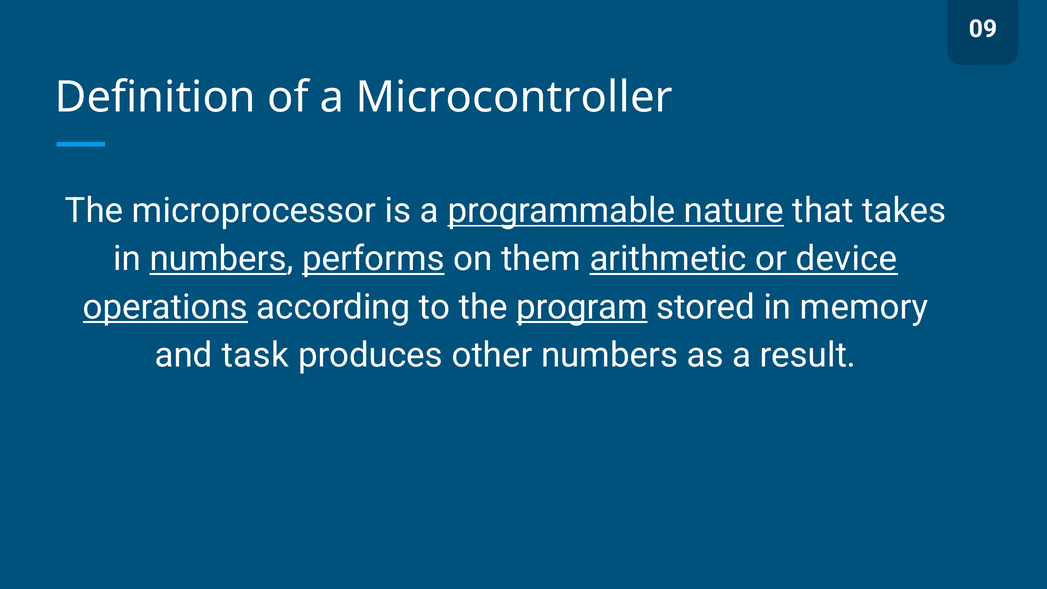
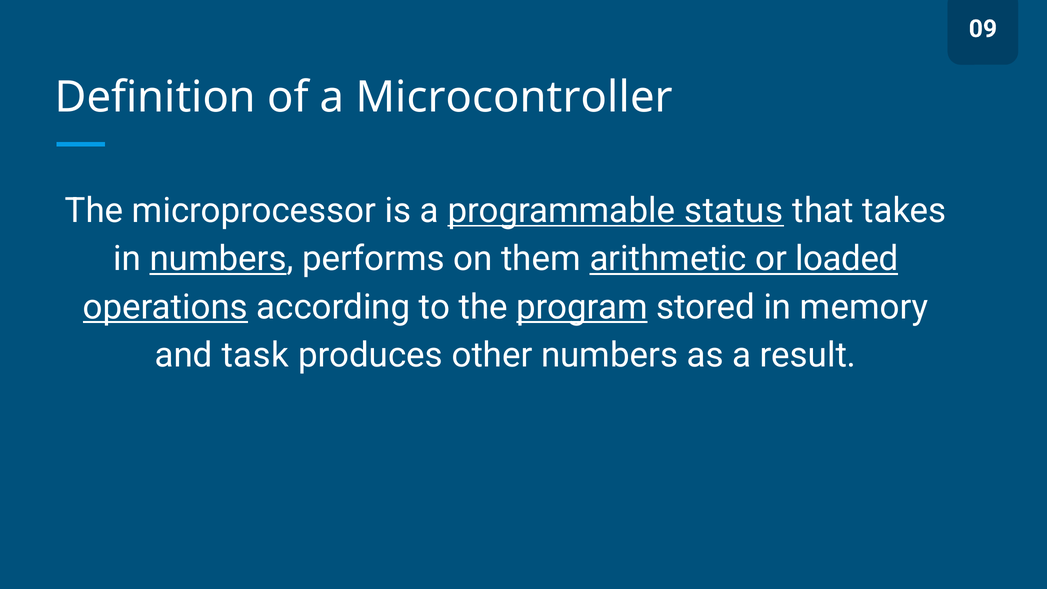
nature: nature -> status (734, 211)
performs underline: present -> none (373, 259)
device: device -> loaded (847, 259)
